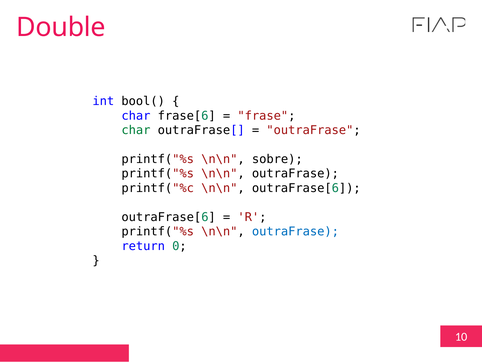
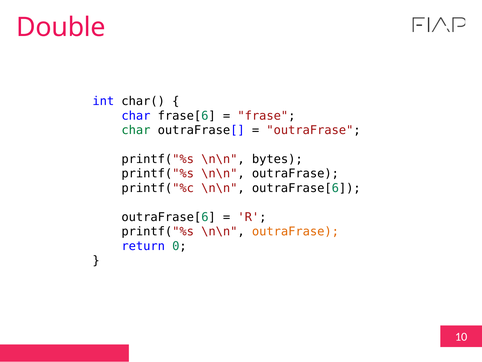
bool(: bool( -> char( (143, 101)
sobre: sobre -> bytes (277, 159)
outraFrase colour: blue -> orange (295, 231)
